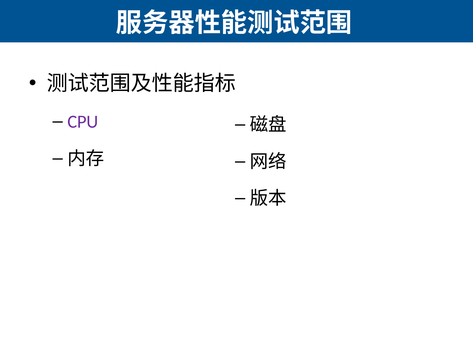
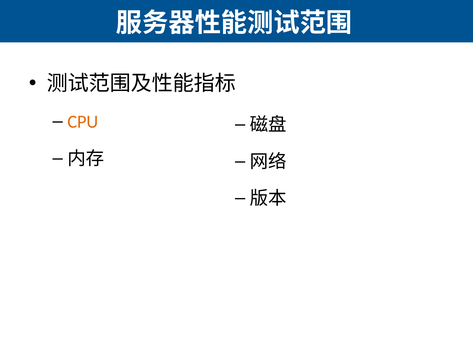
CPU colour: purple -> orange (83, 122)
